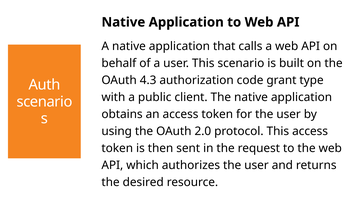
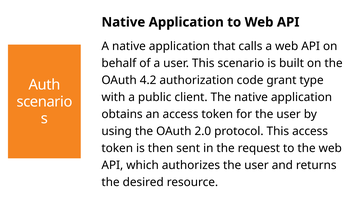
4.3: 4.3 -> 4.2 (148, 80)
